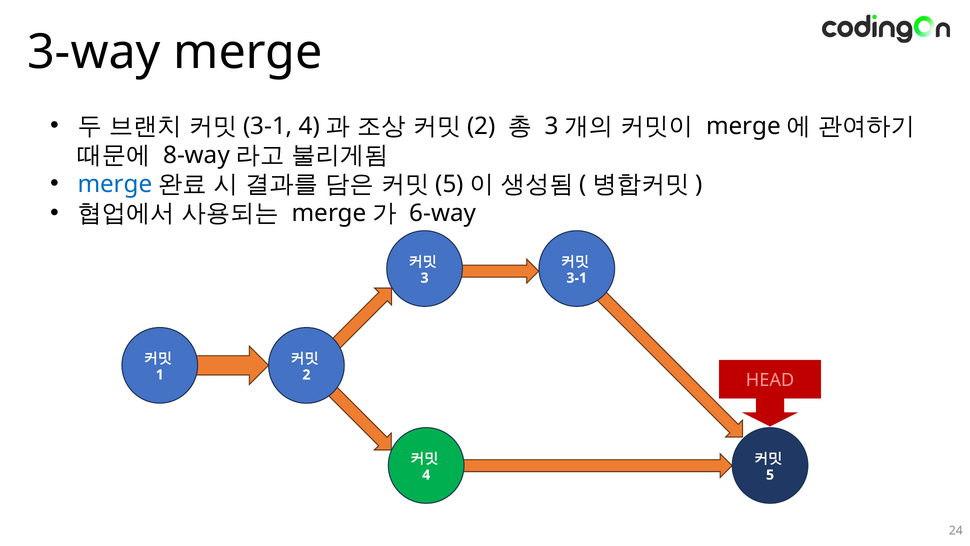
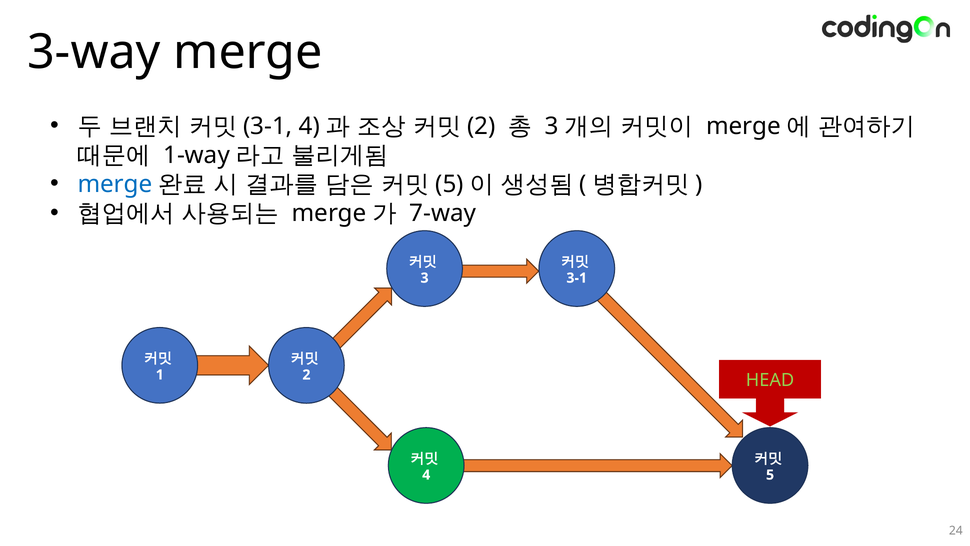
8-way: 8-way -> 1-way (197, 155)
6-way: 6-way -> 7-way (443, 213)
HEAD colour: pink -> light green (770, 380)
